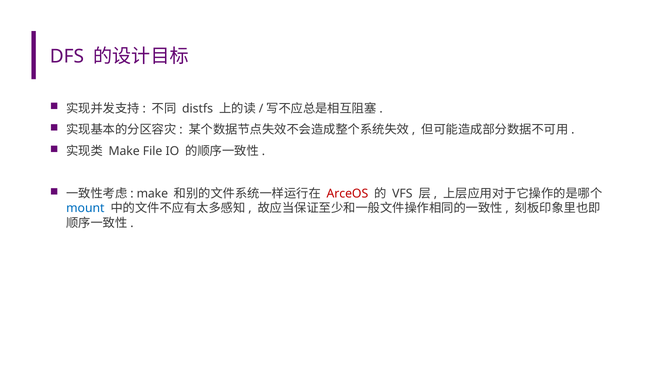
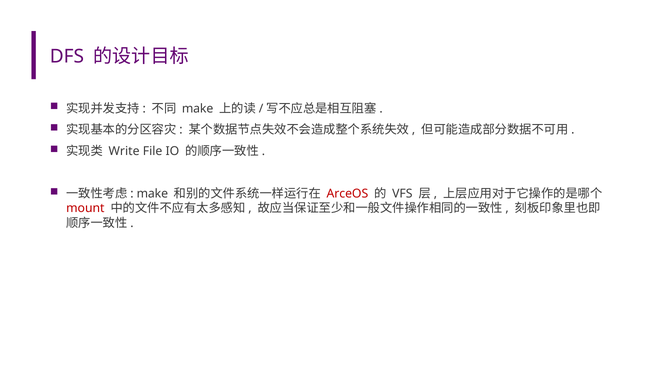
distfs: distfs -> make (198, 108)
Make: Make -> Write (124, 151)
mount colour: blue -> red (85, 208)
